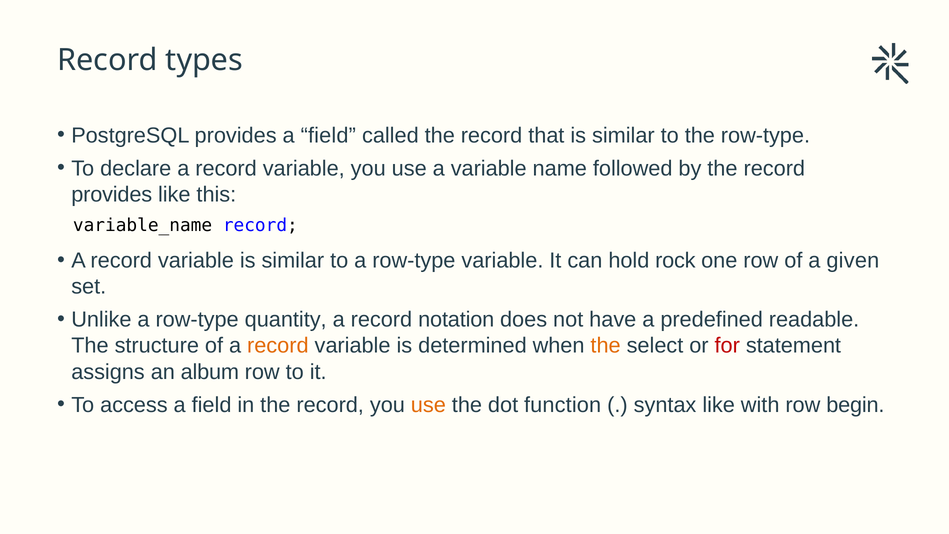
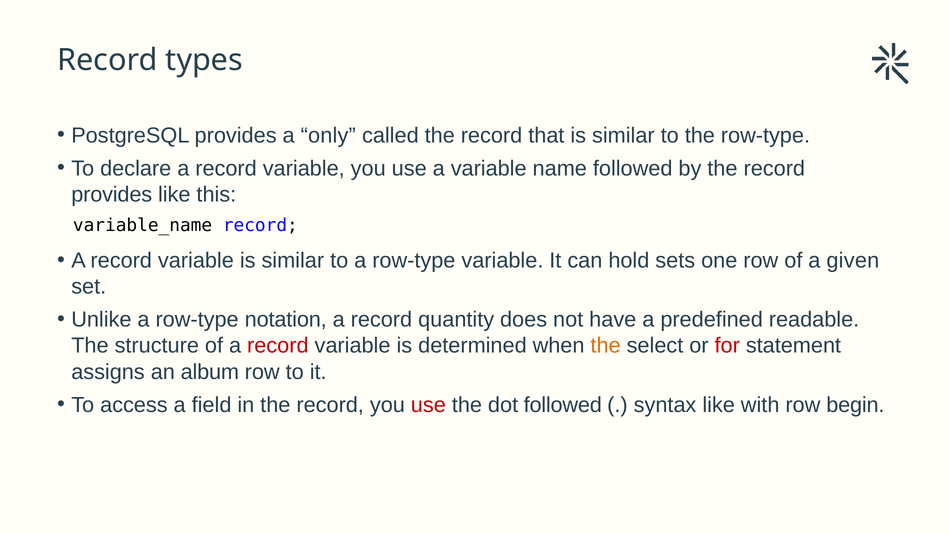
provides a field: field -> only (328, 135)
rock: rock -> sets (675, 260)
quantity: quantity -> notation (286, 320)
notation: notation -> quantity (456, 320)
record colour: orange -> red (278, 346)
use colour: orange -> red (428, 405)
dot function: function -> followed (563, 405)
